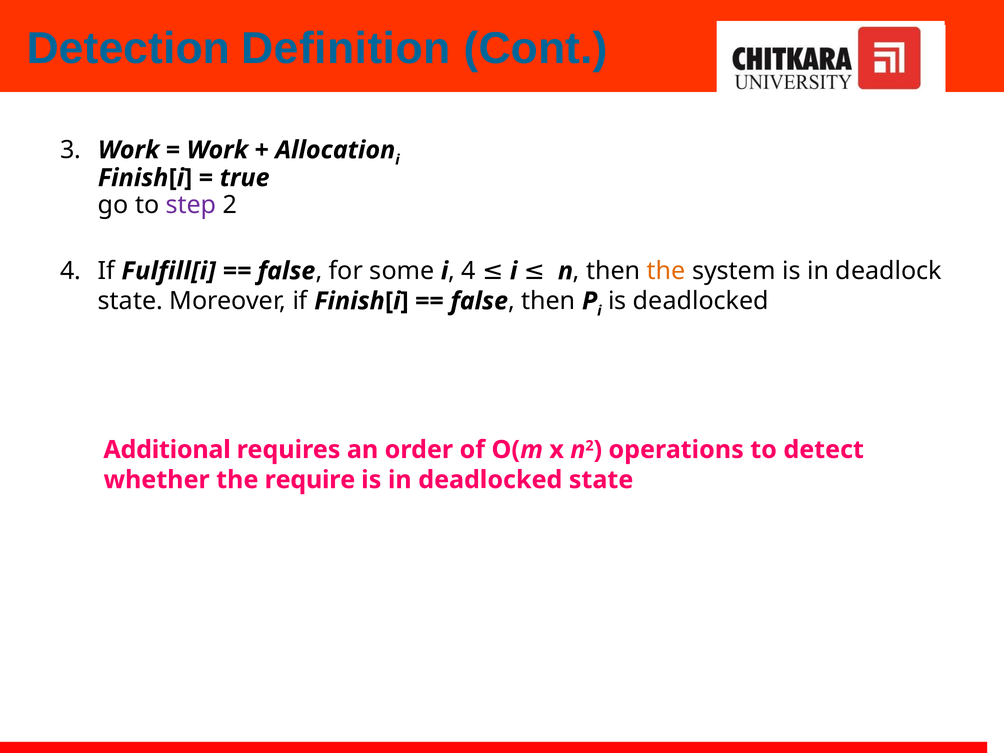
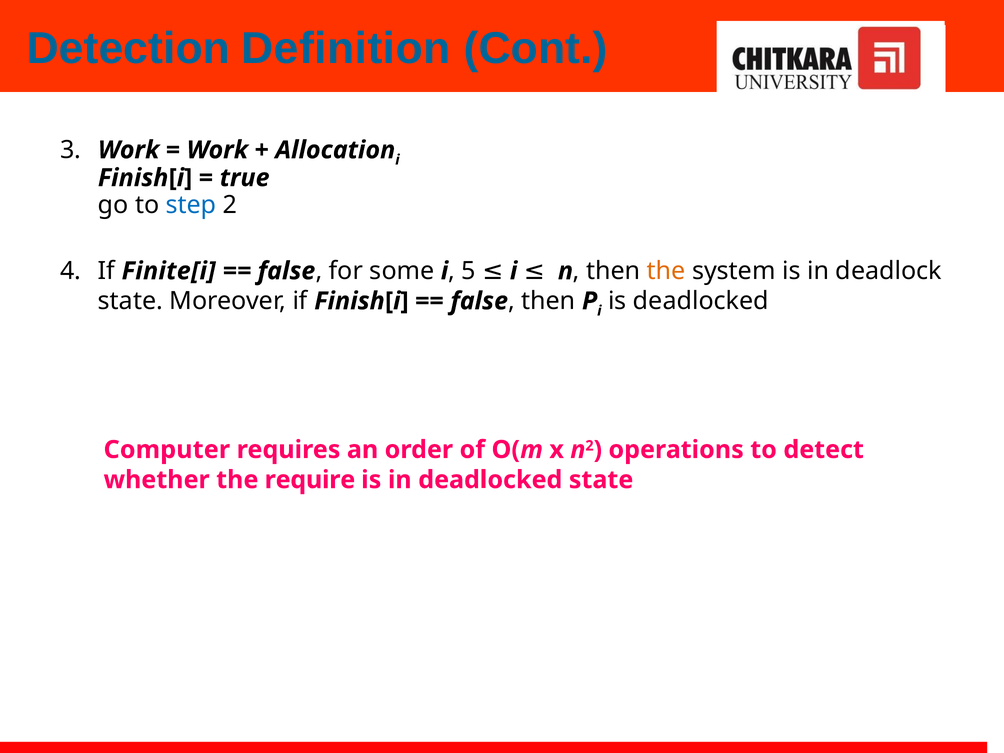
step colour: purple -> blue (191, 205)
Fulfill[i: Fulfill[i -> Finite[i (169, 271)
4: 4 -> 5 (469, 271)
Additional: Additional -> Computer (167, 450)
